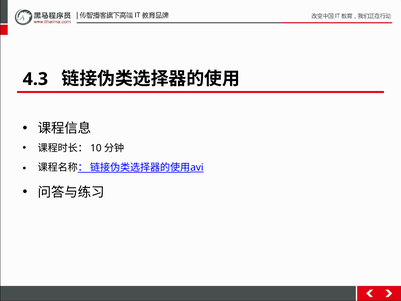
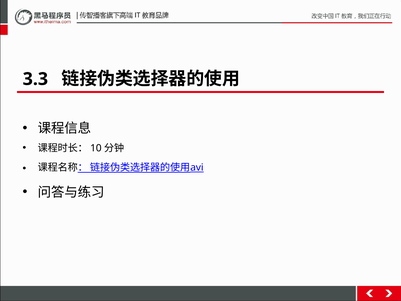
4.3: 4.3 -> 3.3 (35, 79)
